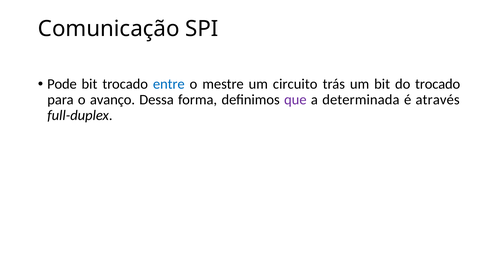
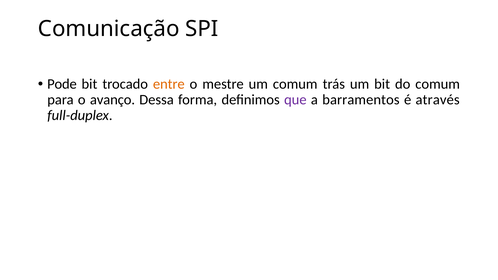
entre colour: blue -> orange (169, 84)
um circuito: circuito -> comum (295, 84)
do trocado: trocado -> comum (438, 84)
determinada: determinada -> barramentos (361, 100)
